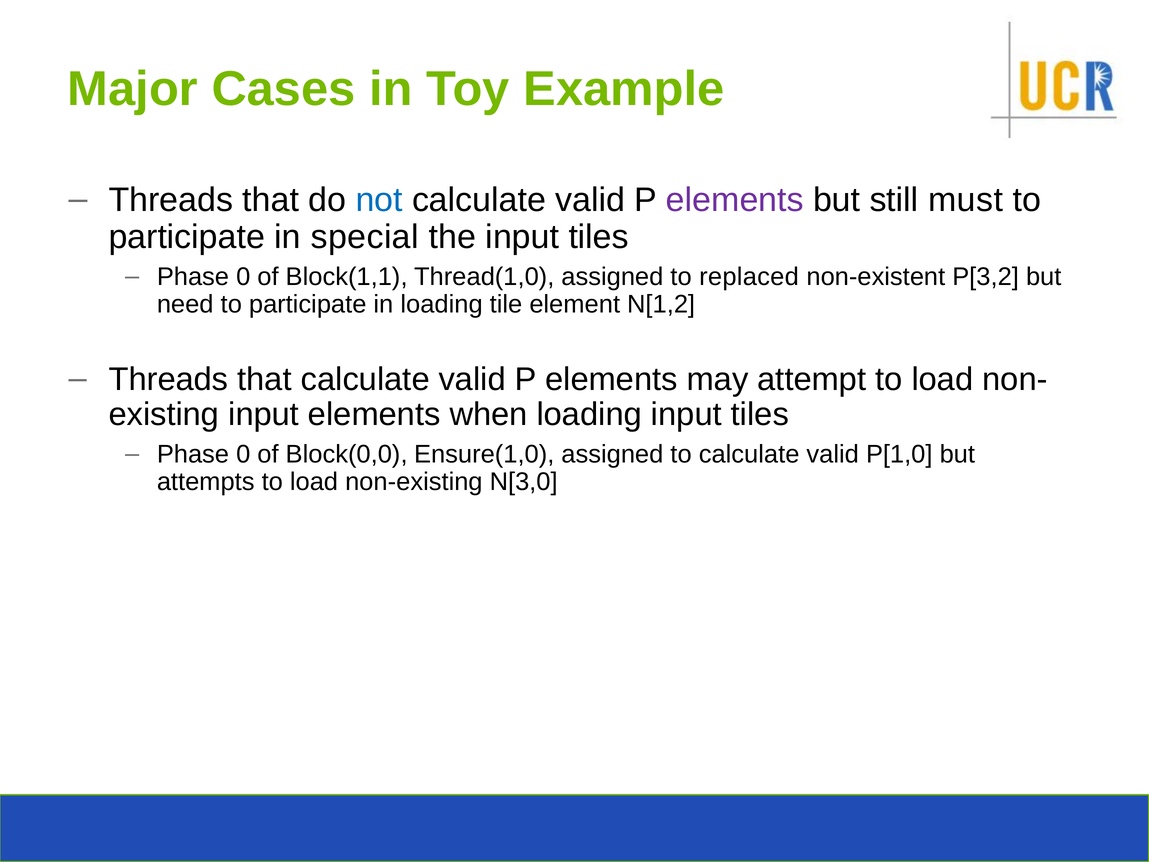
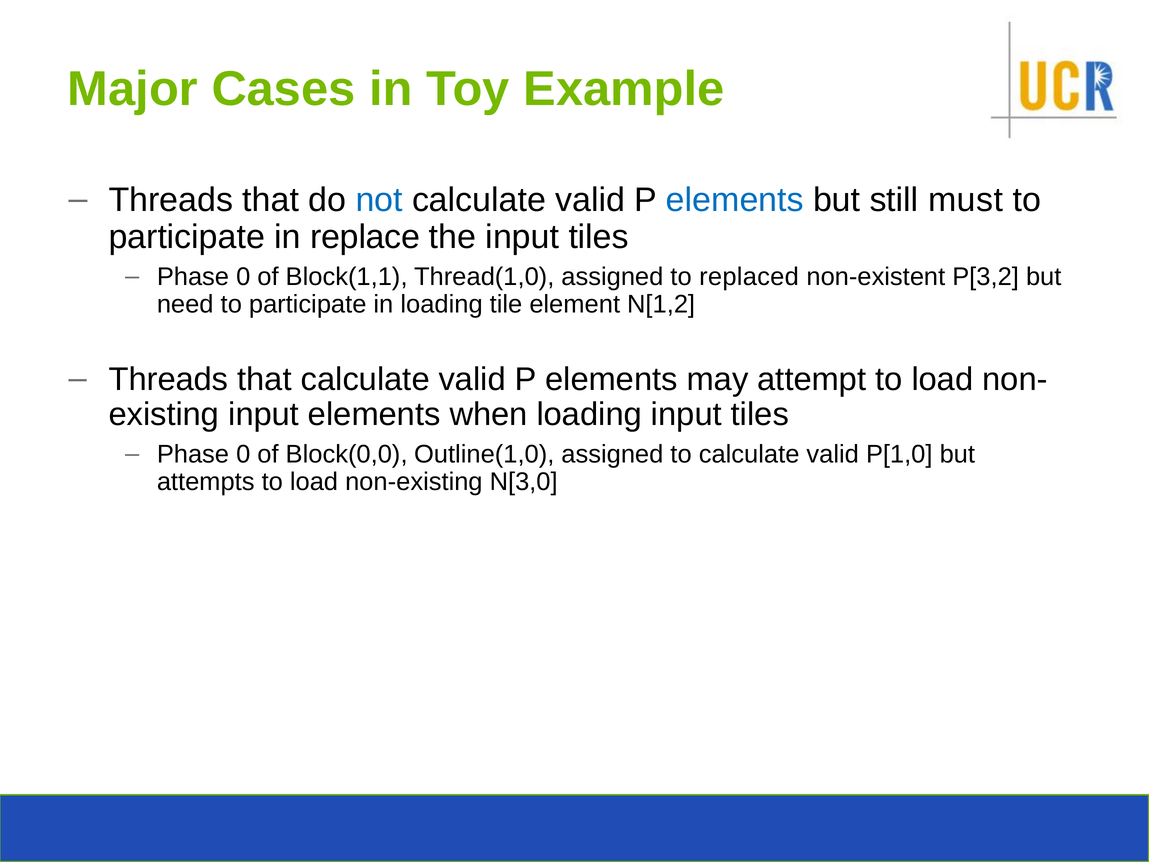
elements colour: purple -> blue (735, 200)
special: special -> replace (365, 237)
Ensure(1,0: Ensure(1,0 -> Outline(1,0 (484, 454)
